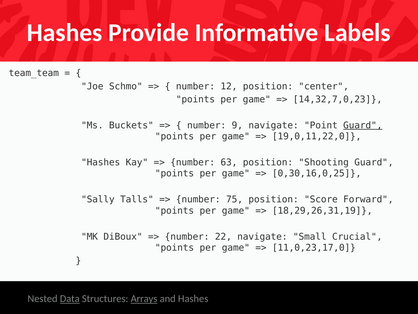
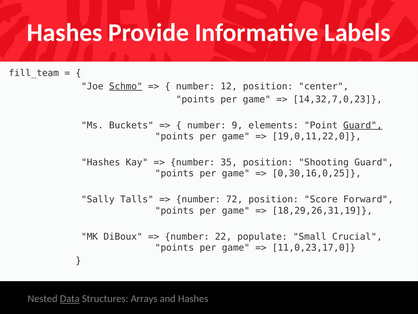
team_team: team_team -> fill_team (34, 73)
Schmo underline: none -> present (126, 86)
9 navigate: navigate -> elements (274, 125)
63: 63 -> 35 (229, 162)
75: 75 -> 72 (235, 199)
22 navigate: navigate -> populate (262, 236)
Arrays underline: present -> none (144, 298)
